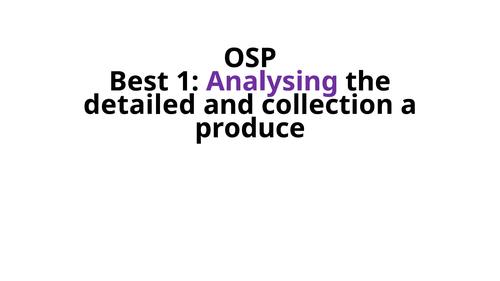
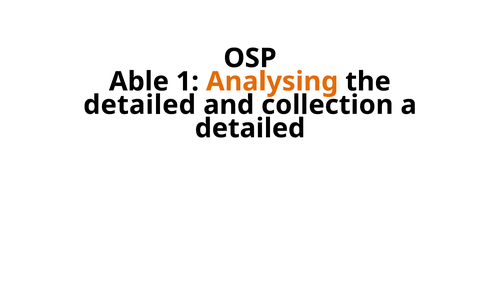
Best: Best -> Able (139, 82)
Analysing colour: purple -> orange (272, 82)
produce: produce -> detailed (250, 128)
